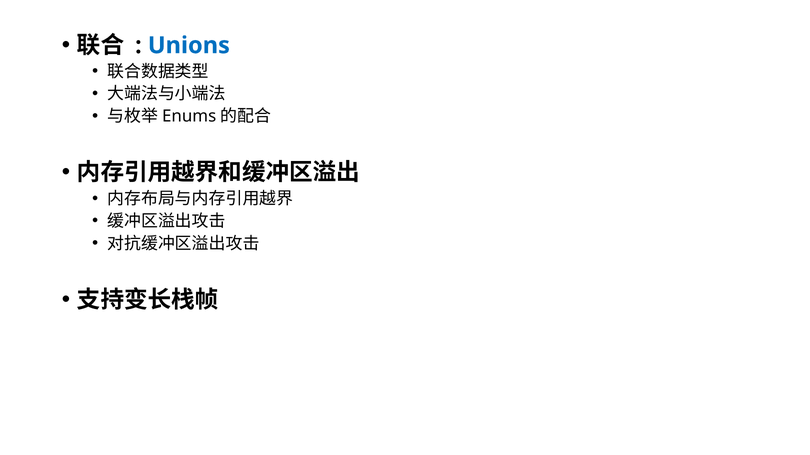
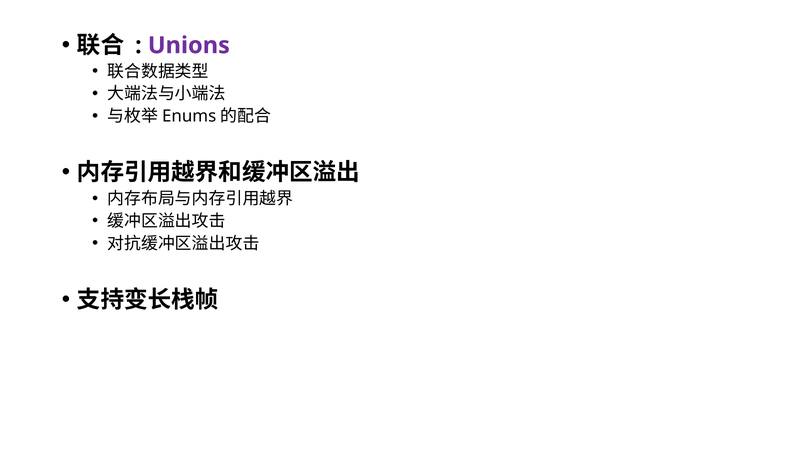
Unions colour: blue -> purple (189, 45)
